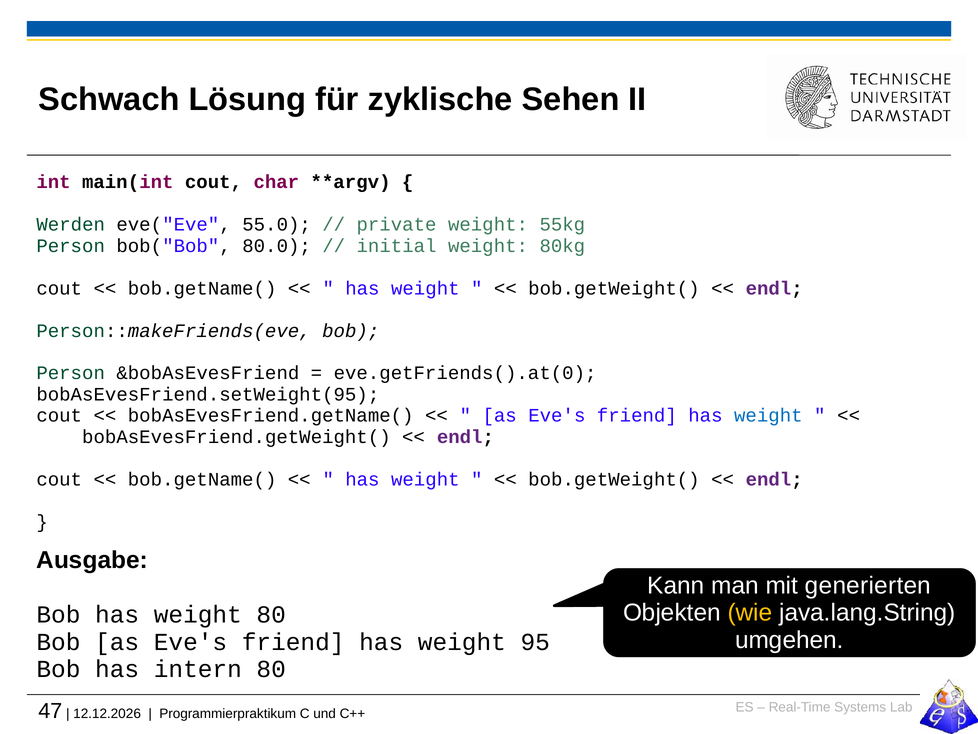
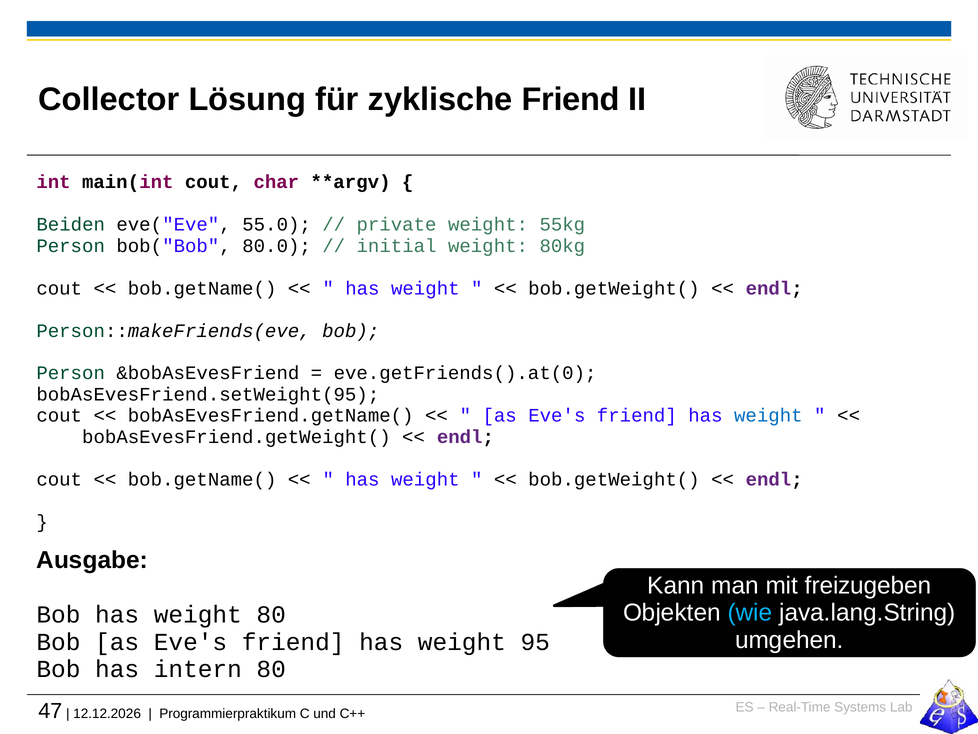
Schwach: Schwach -> Collector (109, 99)
zyklische Sehen: Sehen -> Friend (571, 99)
Werden: Werden -> Beiden (71, 224)
generierten: generierten -> freizugeben (868, 585)
wie colour: yellow -> light blue (750, 612)
